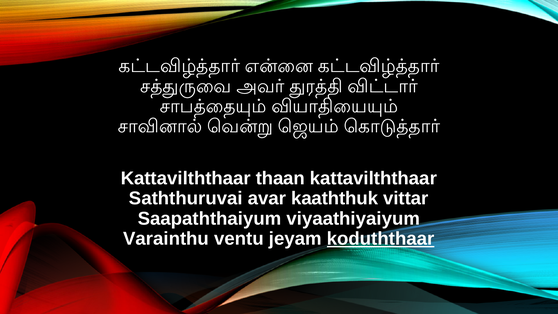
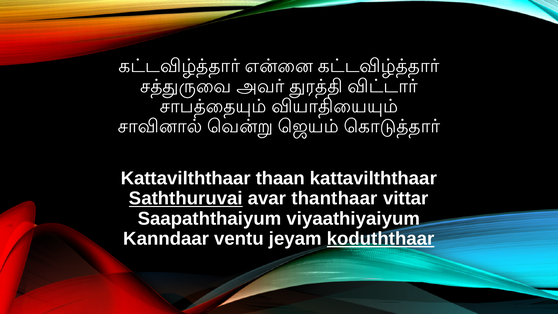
Saththuruvai underline: none -> present (186, 198)
kaaththuk: kaaththuk -> thanthaar (334, 198)
Varainthu: Varainthu -> Kanndaar (166, 239)
